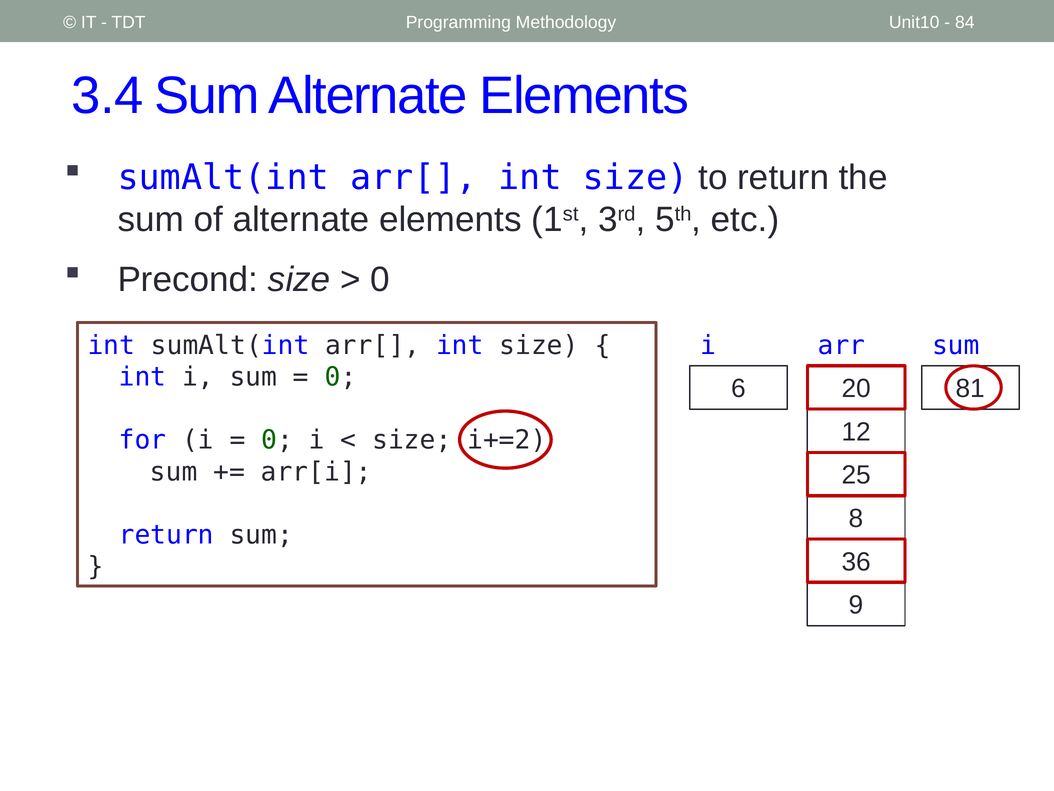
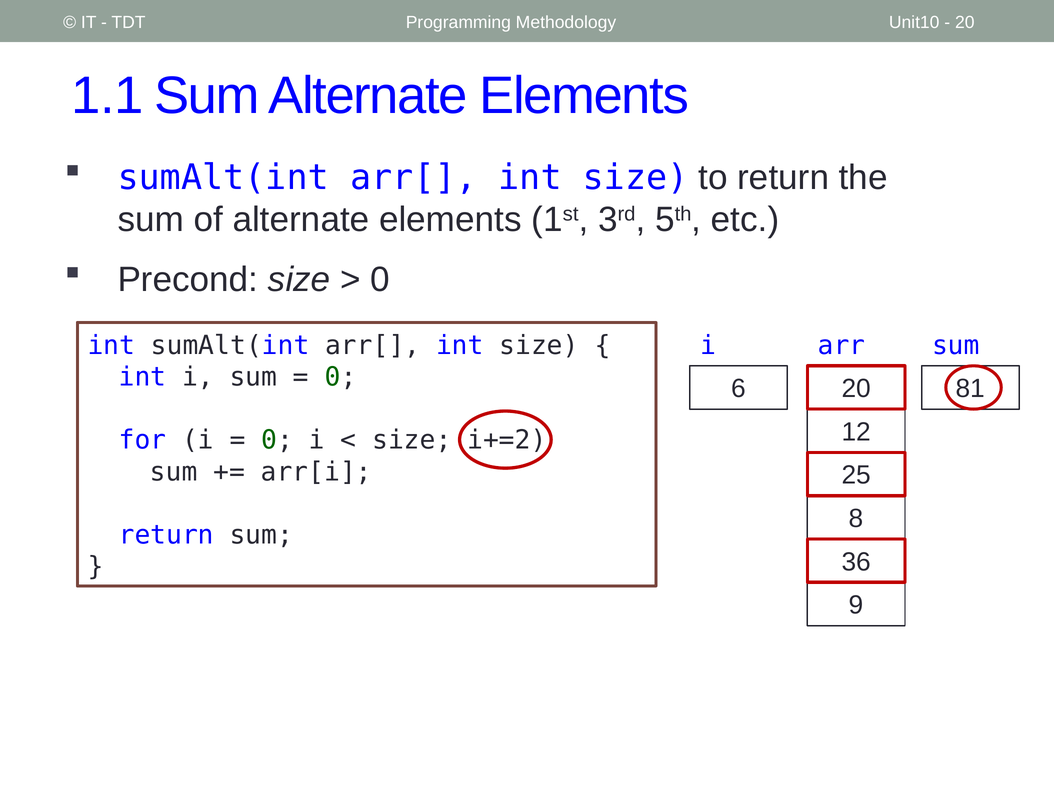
84: 84 -> 20 (965, 22)
3.4: 3.4 -> 1.1 (107, 96)
